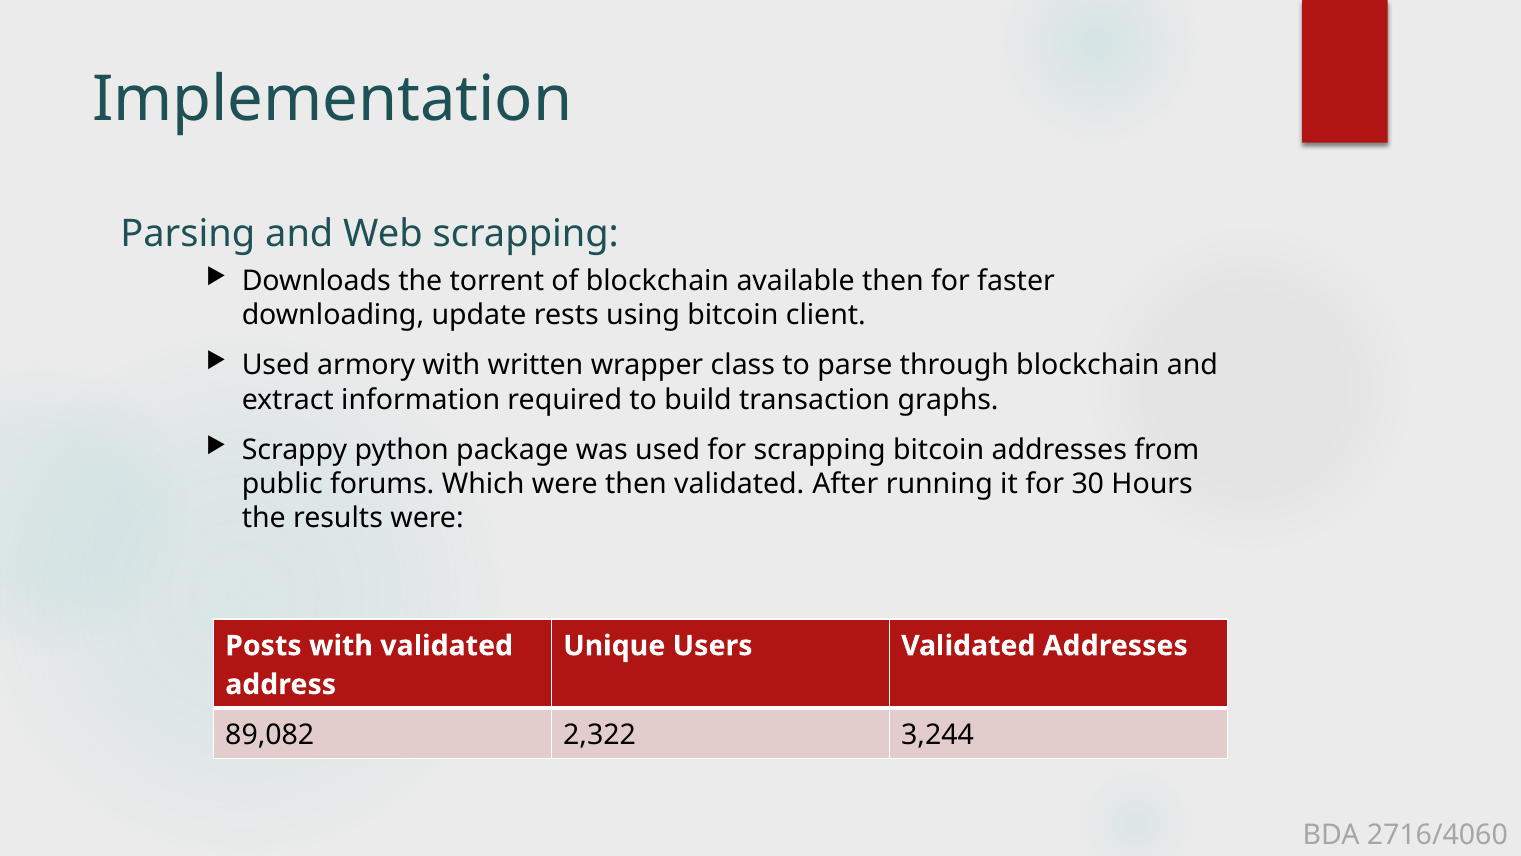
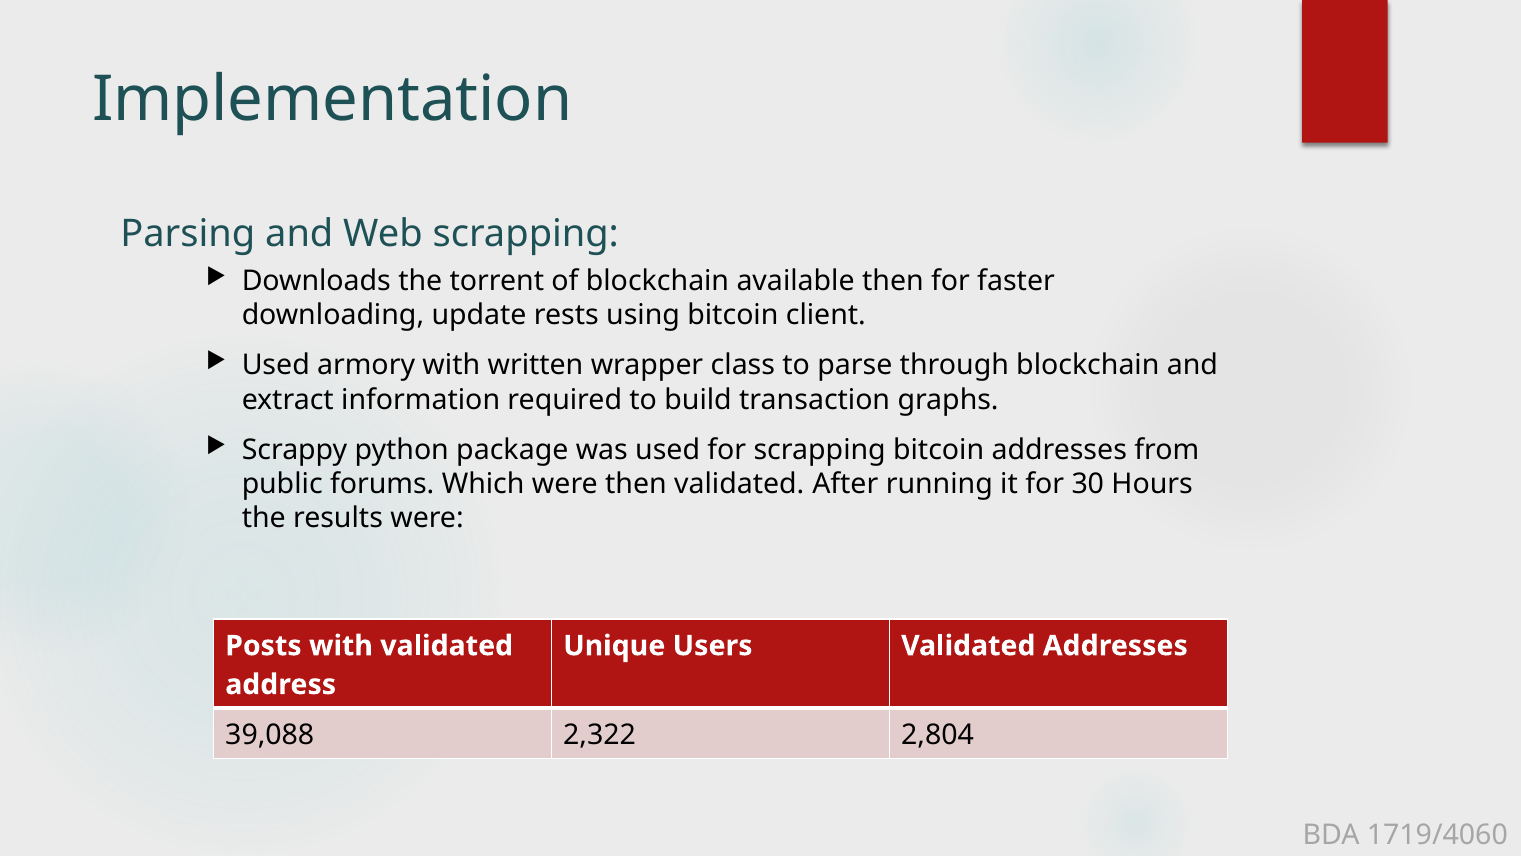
89,082: 89,082 -> 39,088 (270, 735)
3,244: 3,244 -> 2,804 (938, 735)
2716/4060: 2716/4060 -> 1719/4060 (1437, 834)
